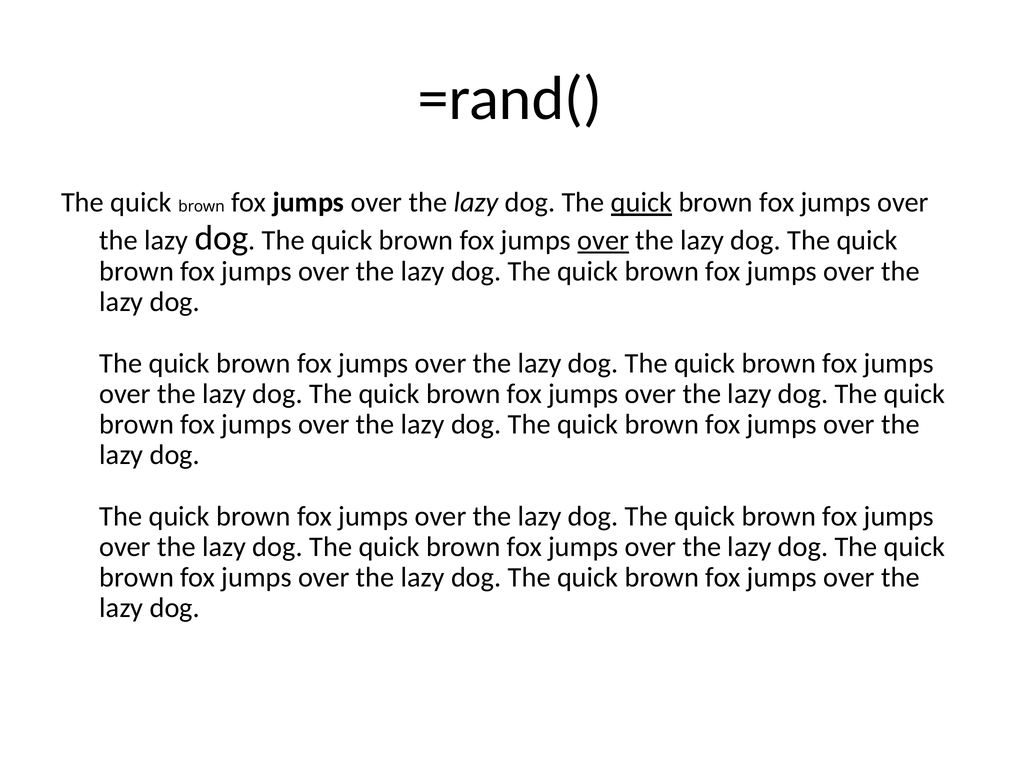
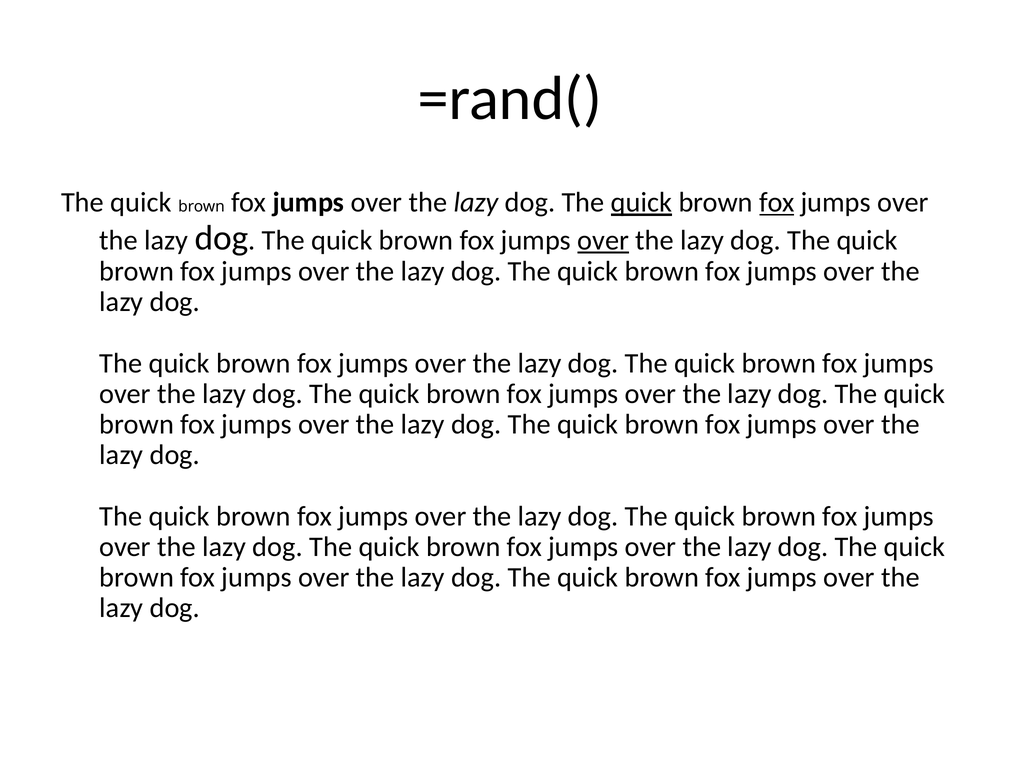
fox underline: none -> present (777, 203)
